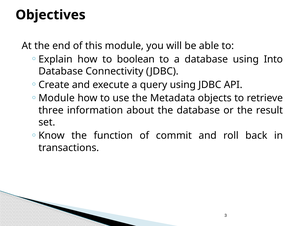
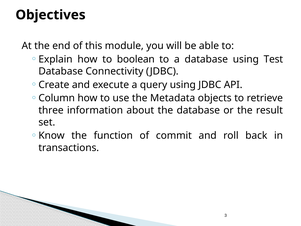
Into: Into -> Test (273, 59)
Module: Module -> Column (57, 98)
